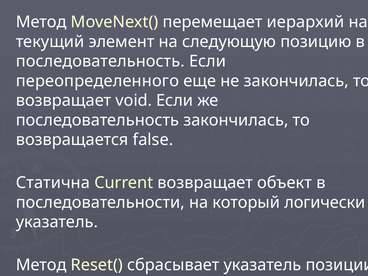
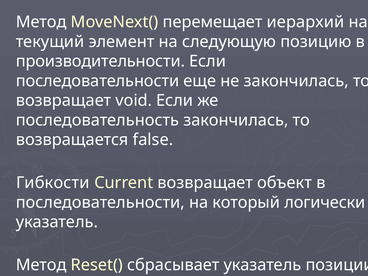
последовательность: последовательность -> производительности (100, 61)
переопределенного: переопределенного -> последовательности (98, 81)
Статична: Статична -> Гибкости (53, 183)
